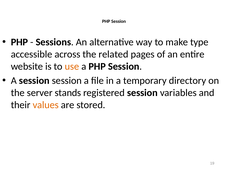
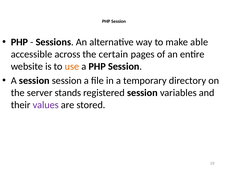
type: type -> able (199, 42)
related: related -> certain (113, 54)
values colour: orange -> purple (46, 105)
